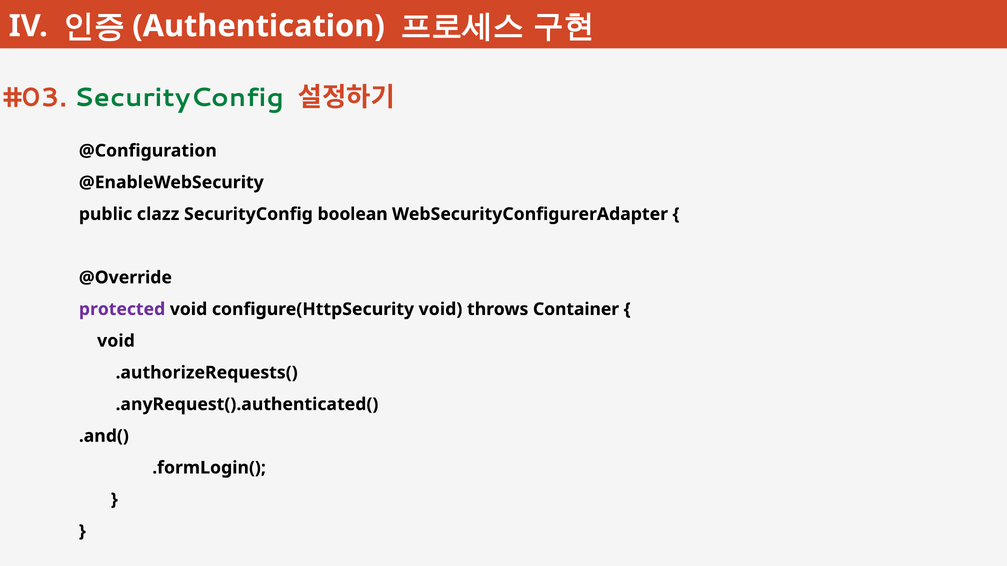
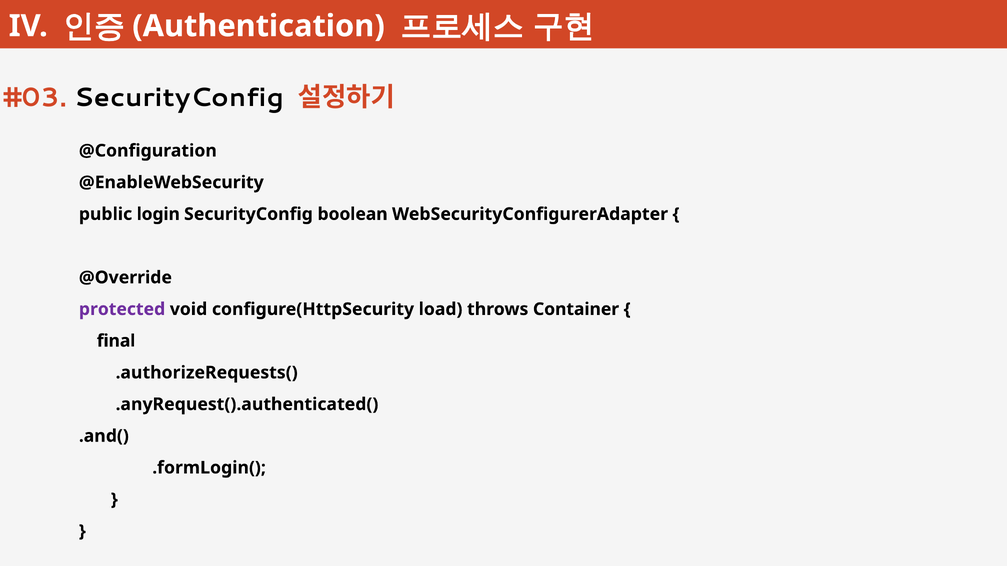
SecurityConfig colour: green -> black (179, 98)
clazz: clazz -> login (158, 214)
configure(HttpSecurity void: void -> load (441, 309)
void: void -> final (116, 341)
